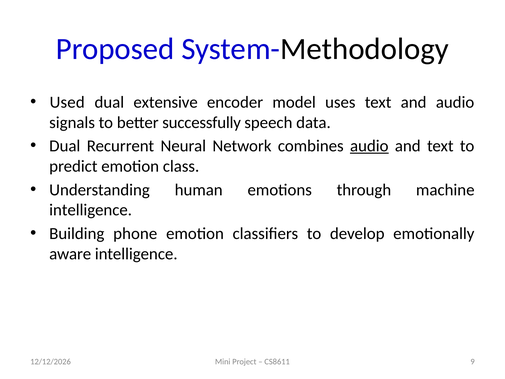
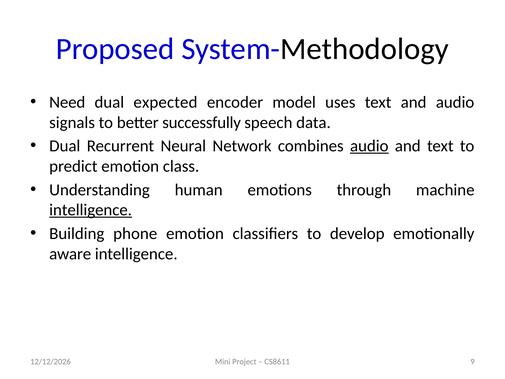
Used: Used -> Need (67, 102)
extensive: extensive -> expected (165, 102)
intelligence underline: none -> present (91, 210)
